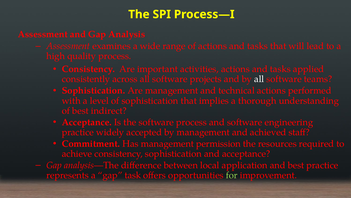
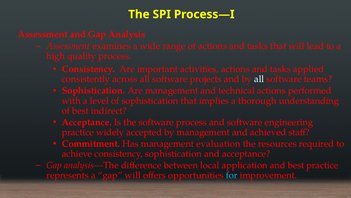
permission: permission -> evaluation (218, 143)
gap task: task -> will (133, 175)
for colour: light green -> light blue (232, 175)
